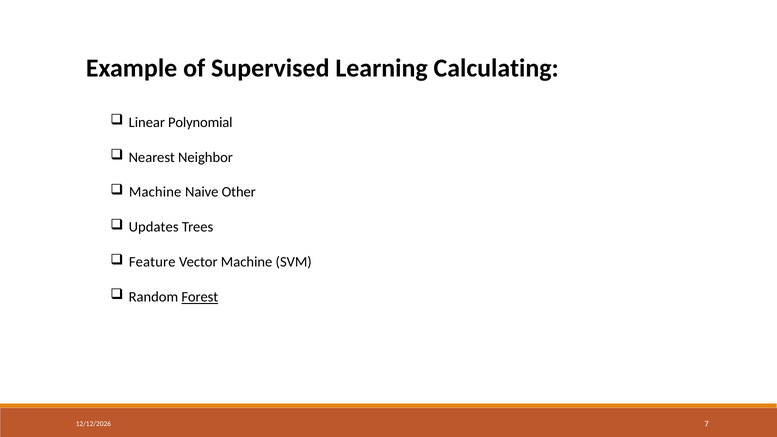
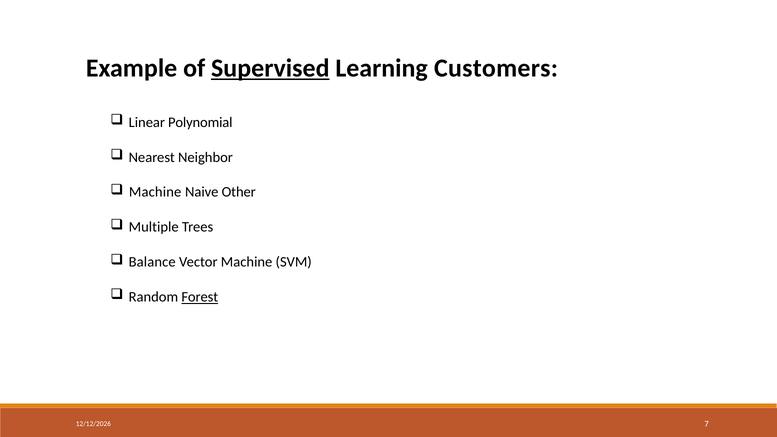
Supervised underline: none -> present (270, 68)
Calculating: Calculating -> Customers (496, 68)
Updates: Updates -> Multiple (154, 227)
Feature: Feature -> Balance (152, 262)
